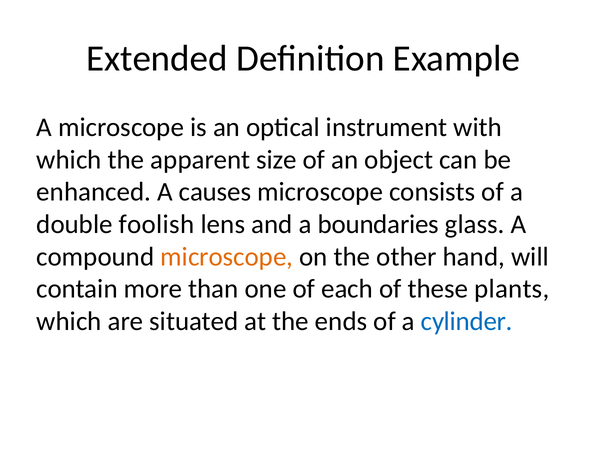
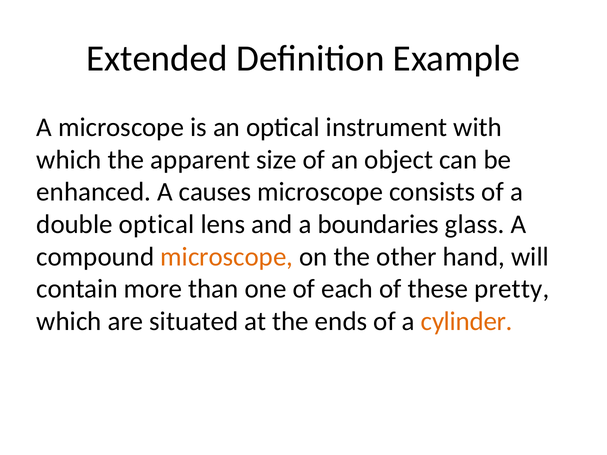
double foolish: foolish -> optical (157, 224)
plants: plants -> pretty (512, 289)
cylinder colour: blue -> orange (467, 322)
